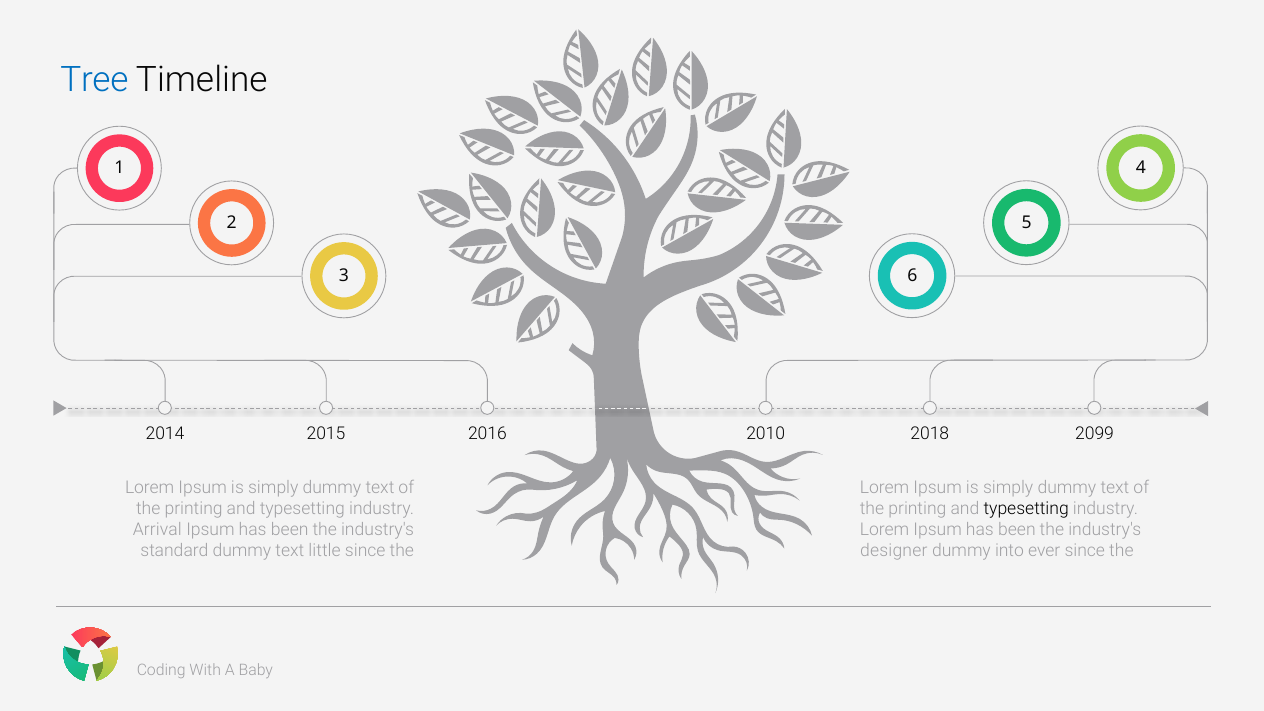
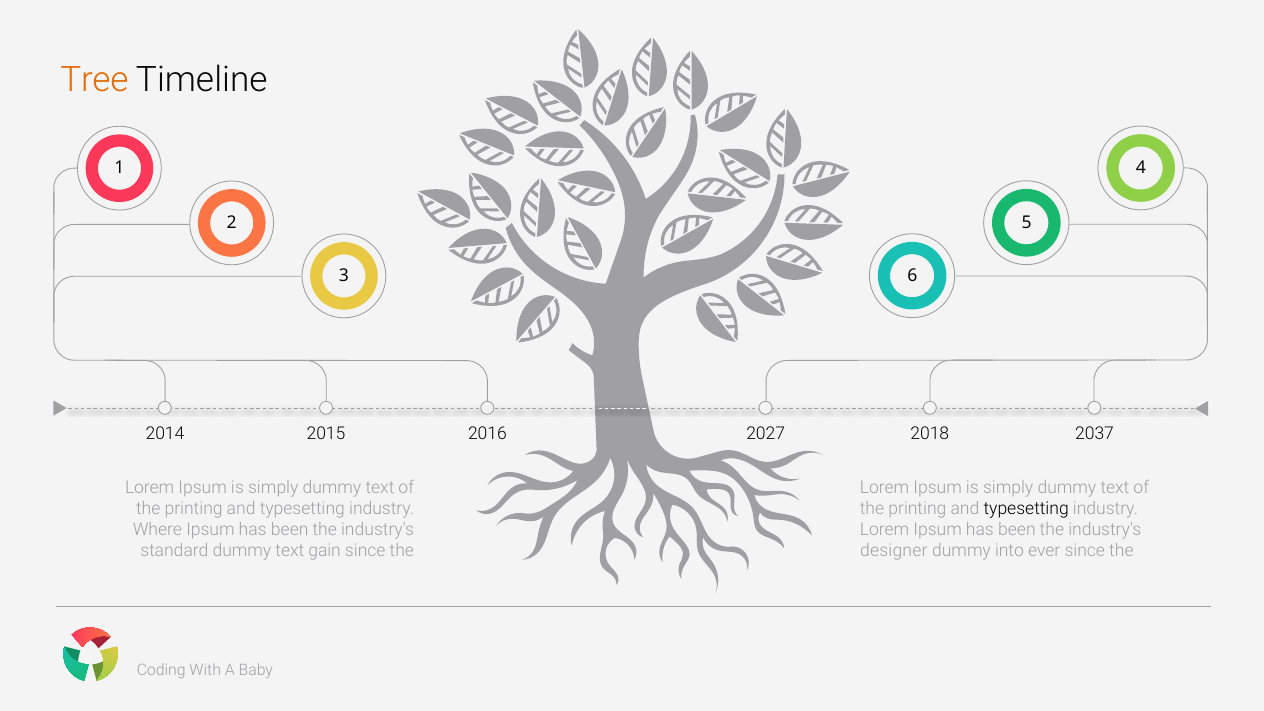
Tree colour: blue -> orange (94, 80)
2010: 2010 -> 2027 (766, 434)
2099: 2099 -> 2037 (1095, 434)
Arrival: Arrival -> Where (157, 529)
little: little -> gain (325, 551)
